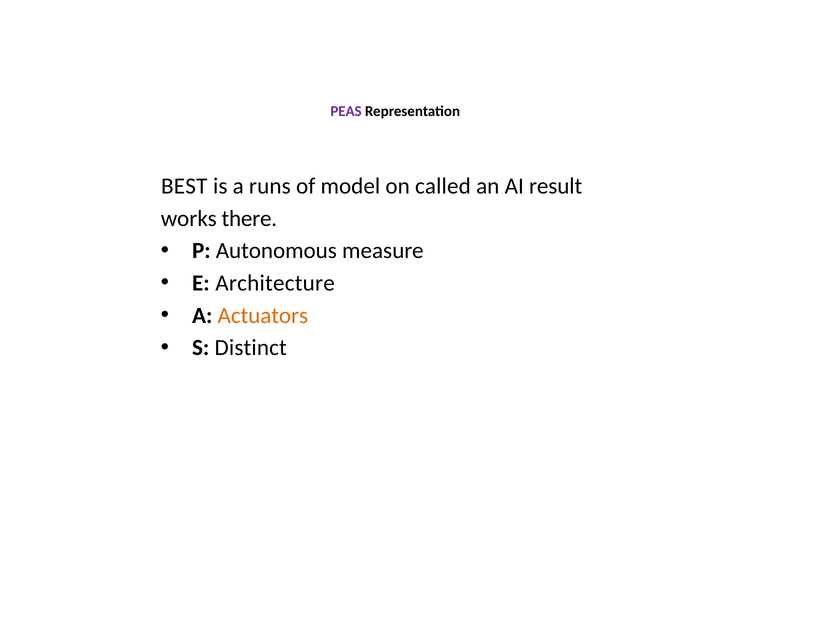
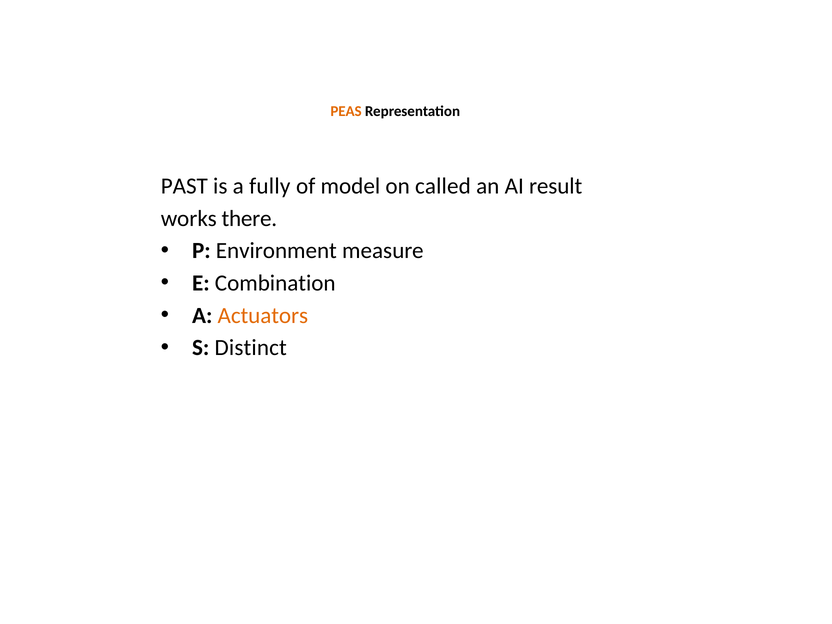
PEAS colour: purple -> orange (346, 111)
BEST: BEST -> PAST (184, 186)
runs: runs -> fully (270, 186)
Autonomous: Autonomous -> Environment (276, 251)
Architecture: Architecture -> Combination (275, 283)
